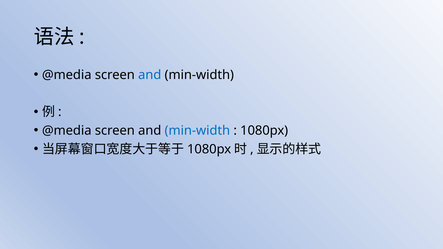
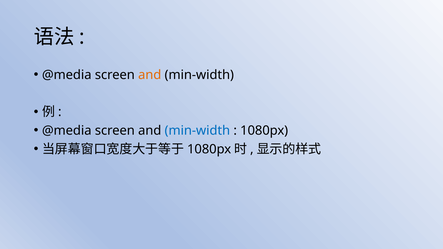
and colour: blue -> orange (150, 75)
